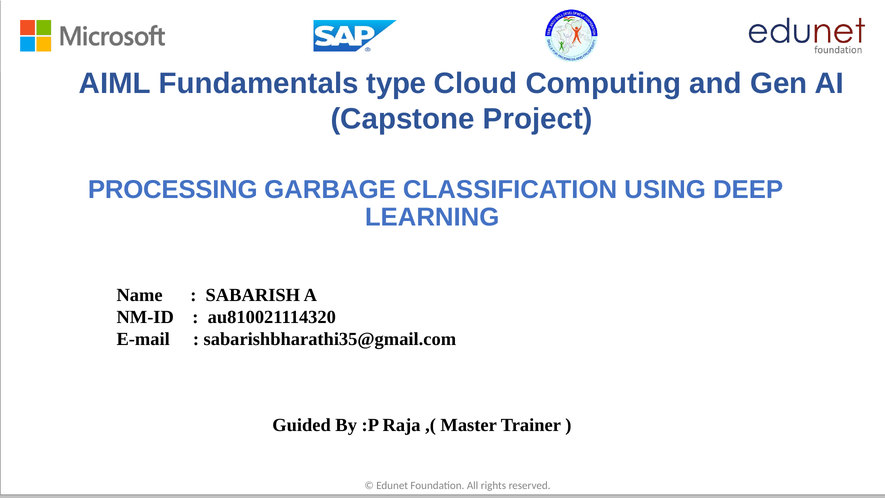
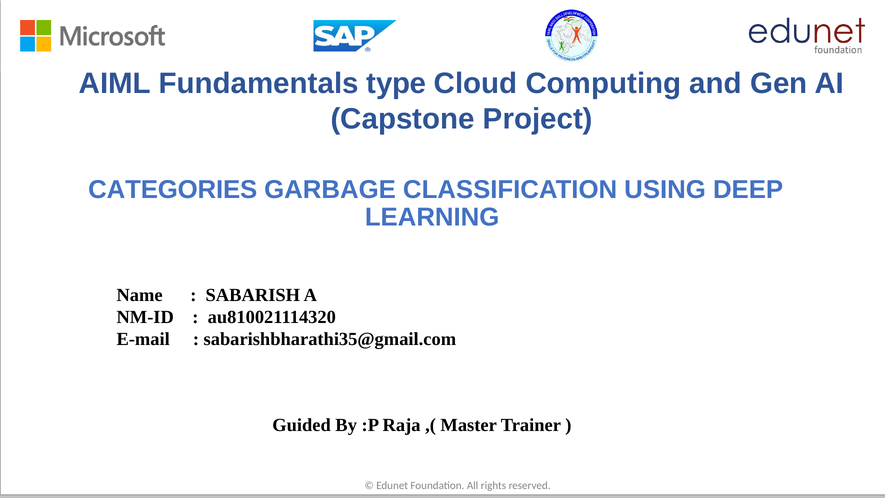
PROCESSING: PROCESSING -> CATEGORIES (173, 189)
